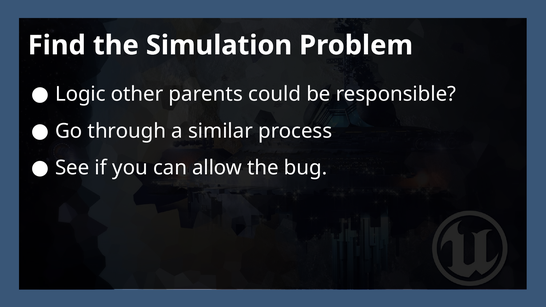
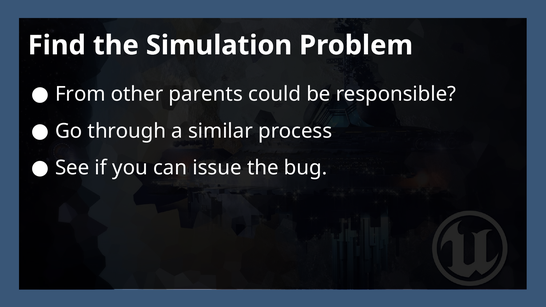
Logic: Logic -> From (80, 94)
allow: allow -> issue (217, 168)
